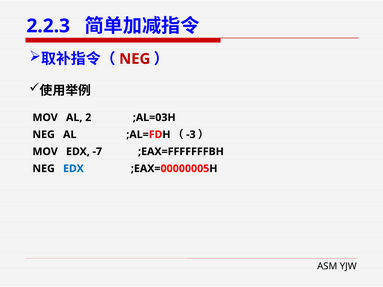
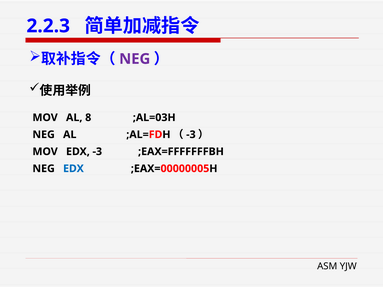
NEG colour: red -> purple (135, 59)
2: 2 -> 8 (88, 118)
EDX -7: -7 -> -3 (97, 152)
